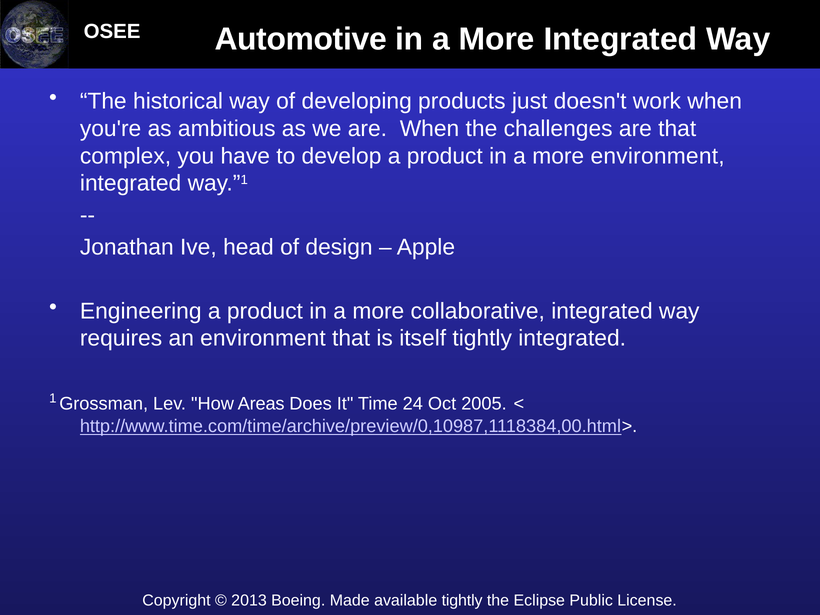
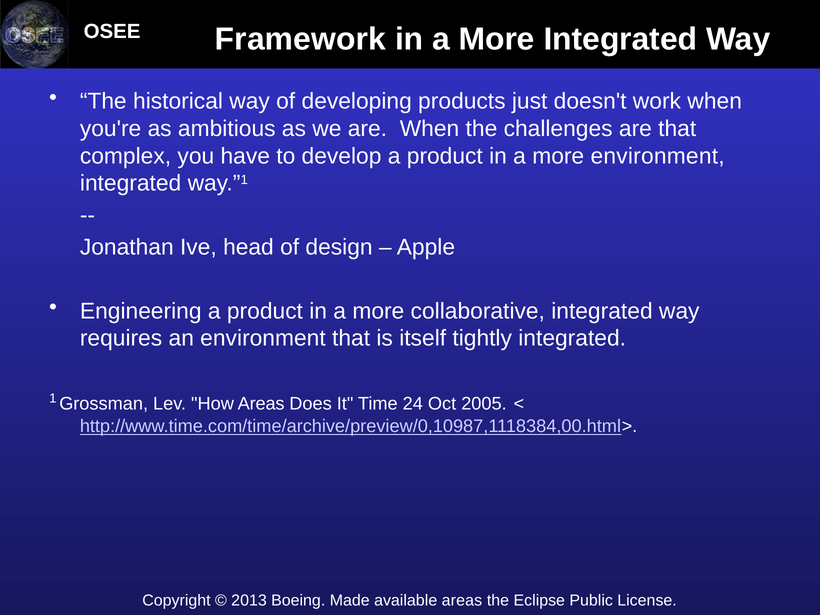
Automotive: Automotive -> Framework (300, 39)
available tightly: tightly -> areas (462, 601)
